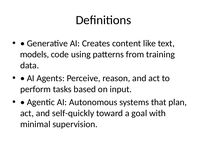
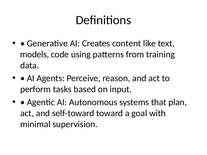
self-quickly: self-quickly -> self-toward (73, 113)
